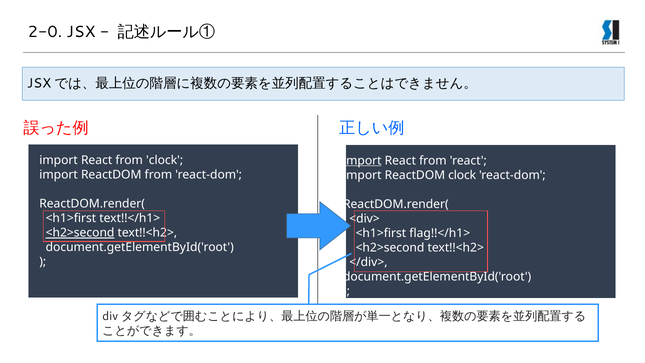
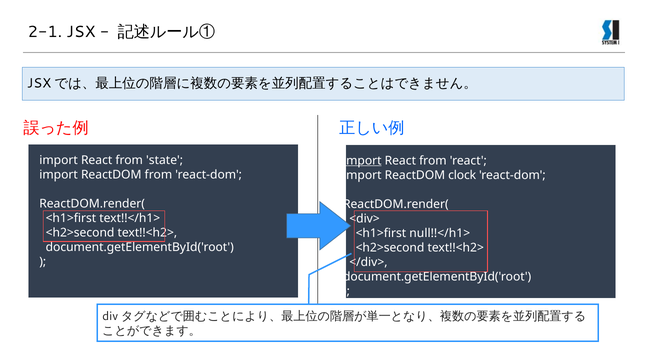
2-0: 2-0 -> 2-1 (45, 32)
from clock: clock -> state (165, 160)
<h2>second underline: present -> none (80, 233)
flag!!</h1>: flag!!</h1> -> null!!</h1> (440, 233)
